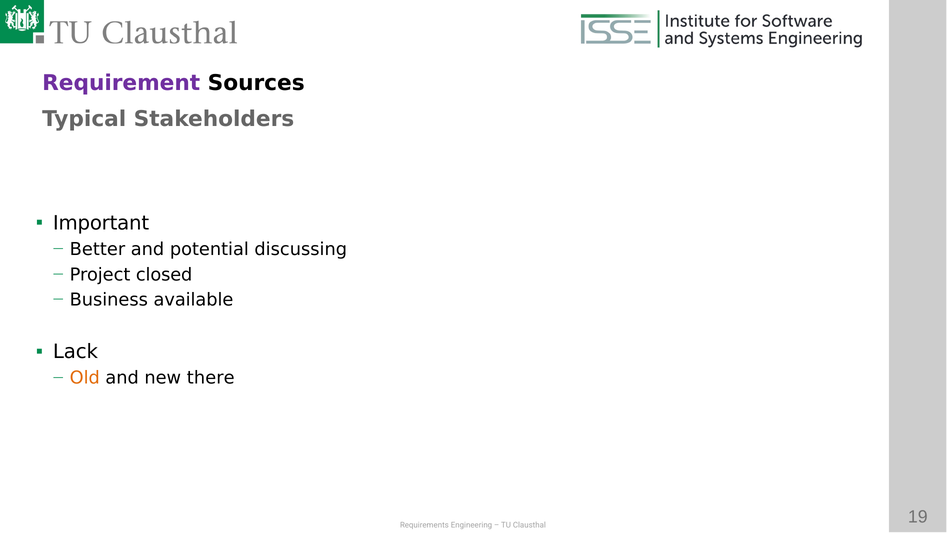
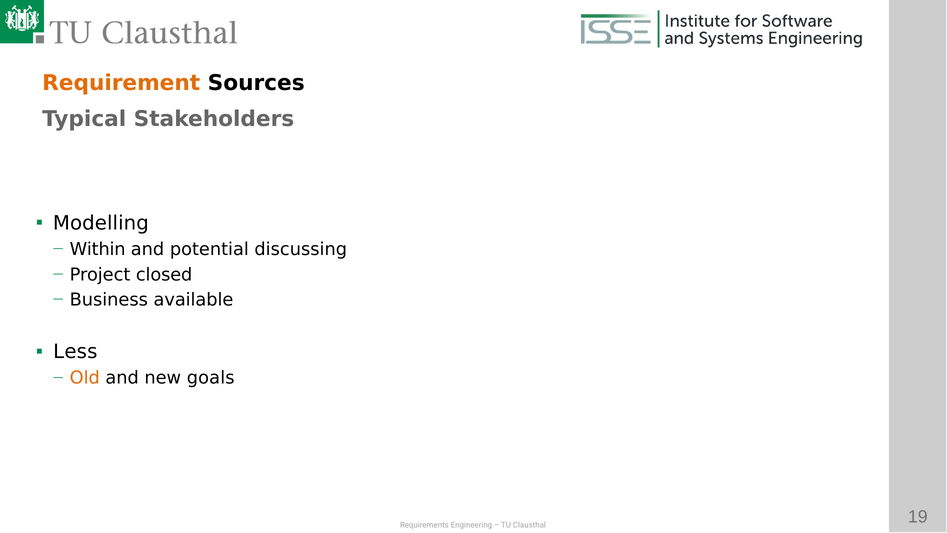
Requirement colour: purple -> orange (121, 83)
Important: Important -> Modelling (101, 223)
Better: Better -> Within (98, 249)
Lack: Lack -> Less (75, 352)
there: there -> goals (211, 378)
